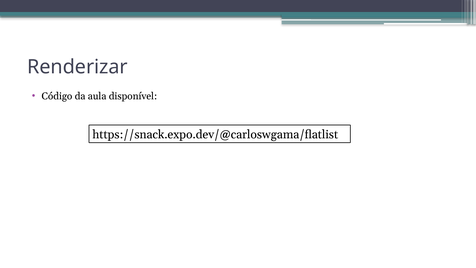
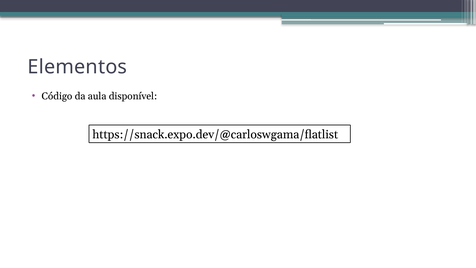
Renderizar: Renderizar -> Elementos (77, 67)
